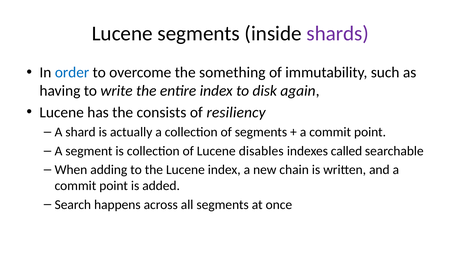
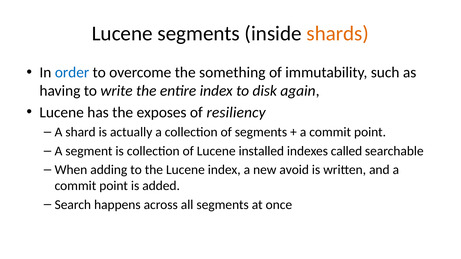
shards colour: purple -> orange (338, 33)
consists: consists -> exposes (162, 113)
disables: disables -> installed (261, 151)
chain: chain -> avoid (294, 170)
